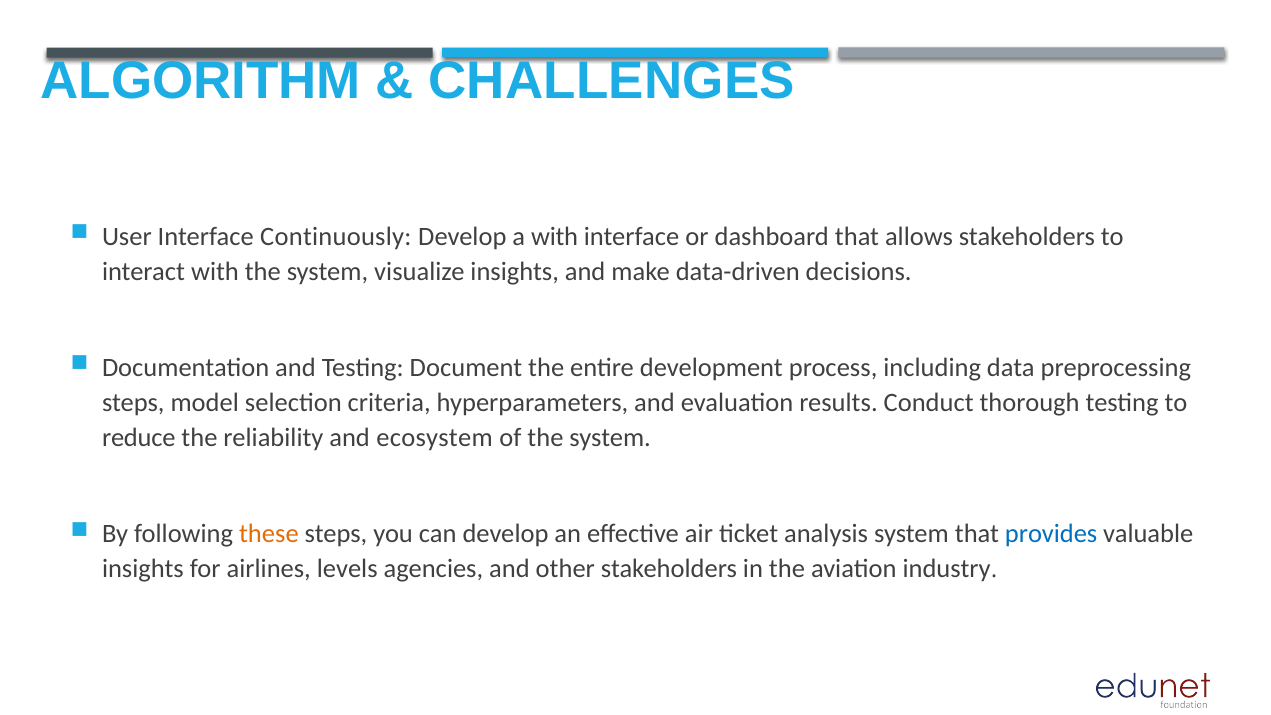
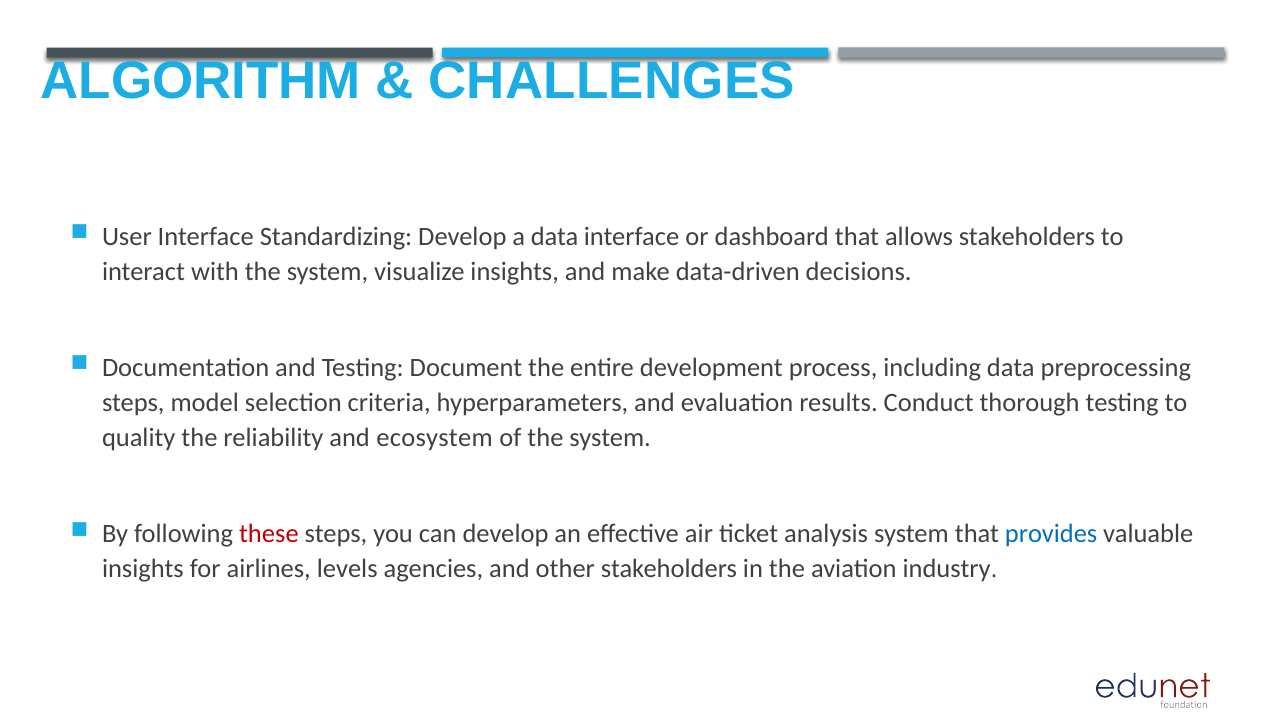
Continuously: Continuously -> Standardizing (336, 237)
a with: with -> data (555, 237)
reduce: reduce -> quality (139, 438)
these colour: orange -> red (269, 534)
